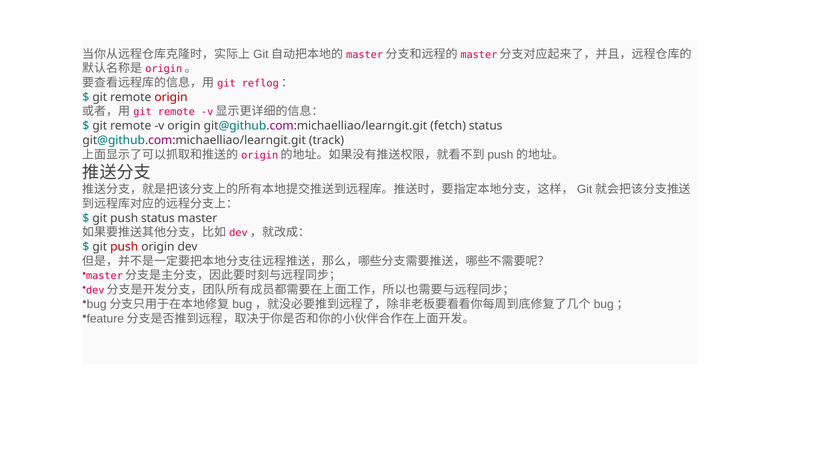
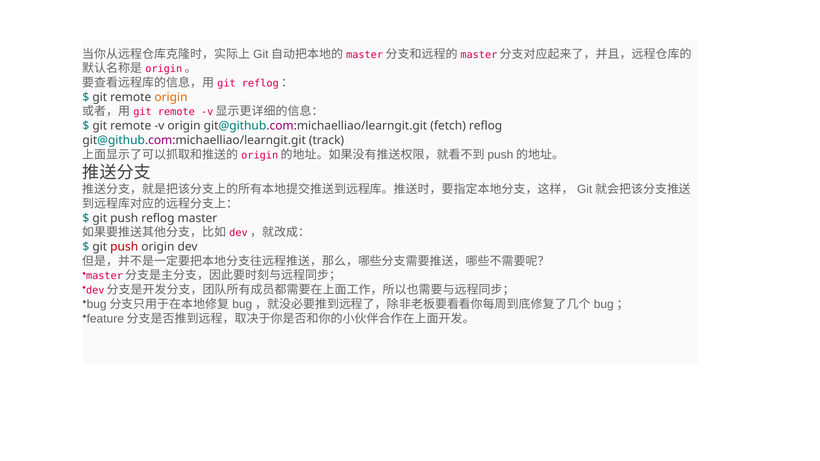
origin colour: red -> orange (171, 97)
fetch status: status -> reflog (486, 126)
push status: status -> reflog (158, 218)
